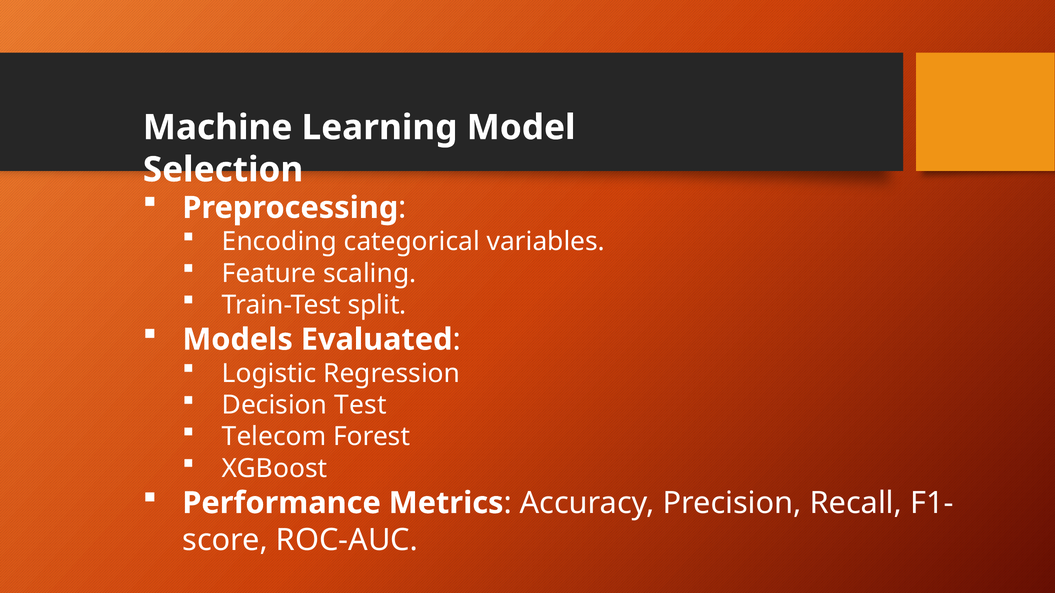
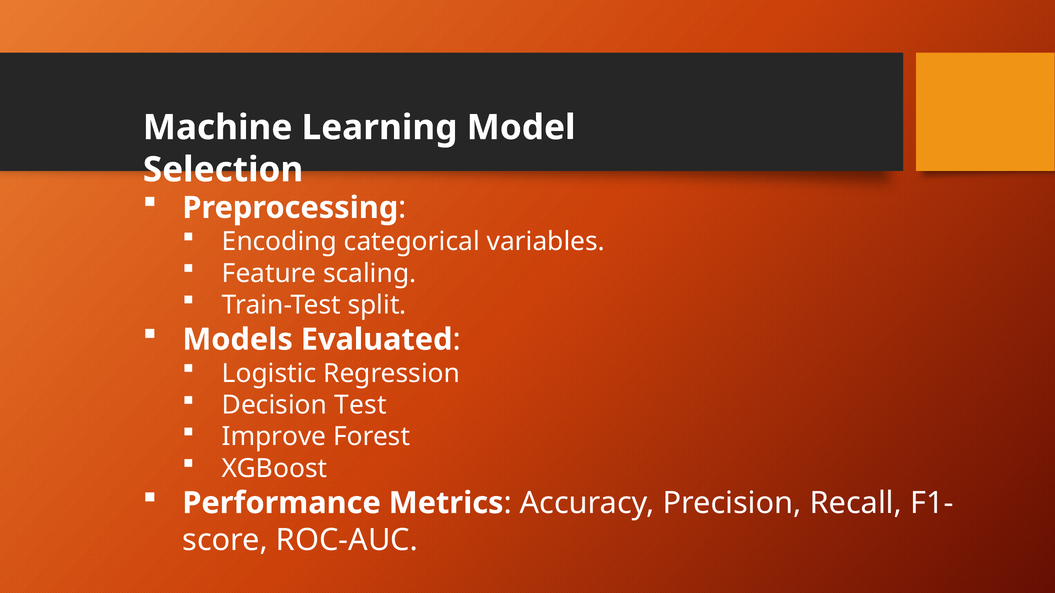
Telecom: Telecom -> Improve (274, 437)
